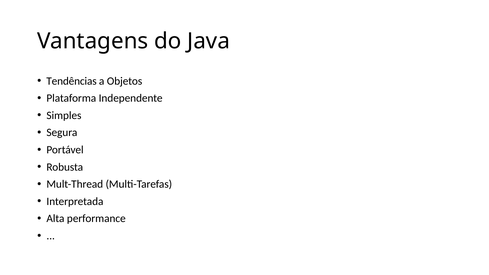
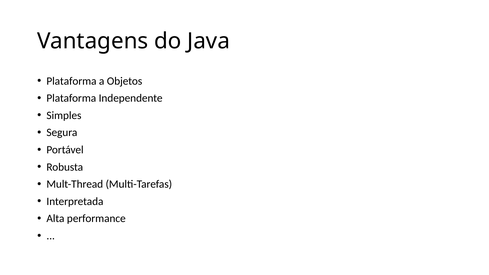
Tendências: Tendências -> Plataforma (71, 81)
